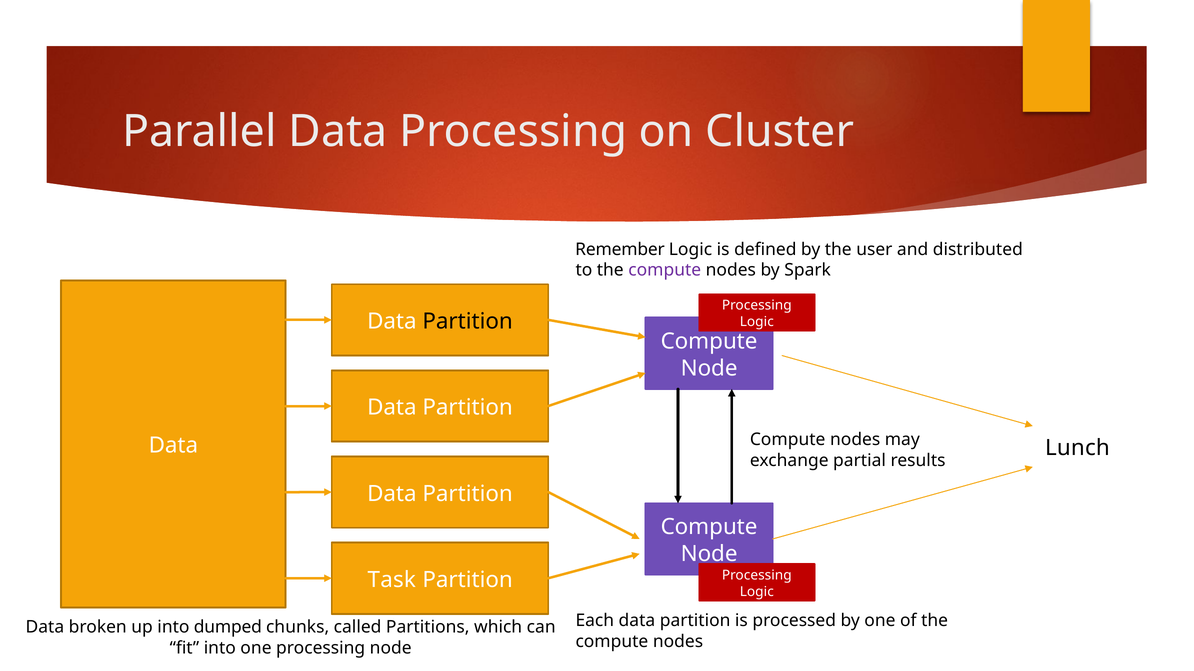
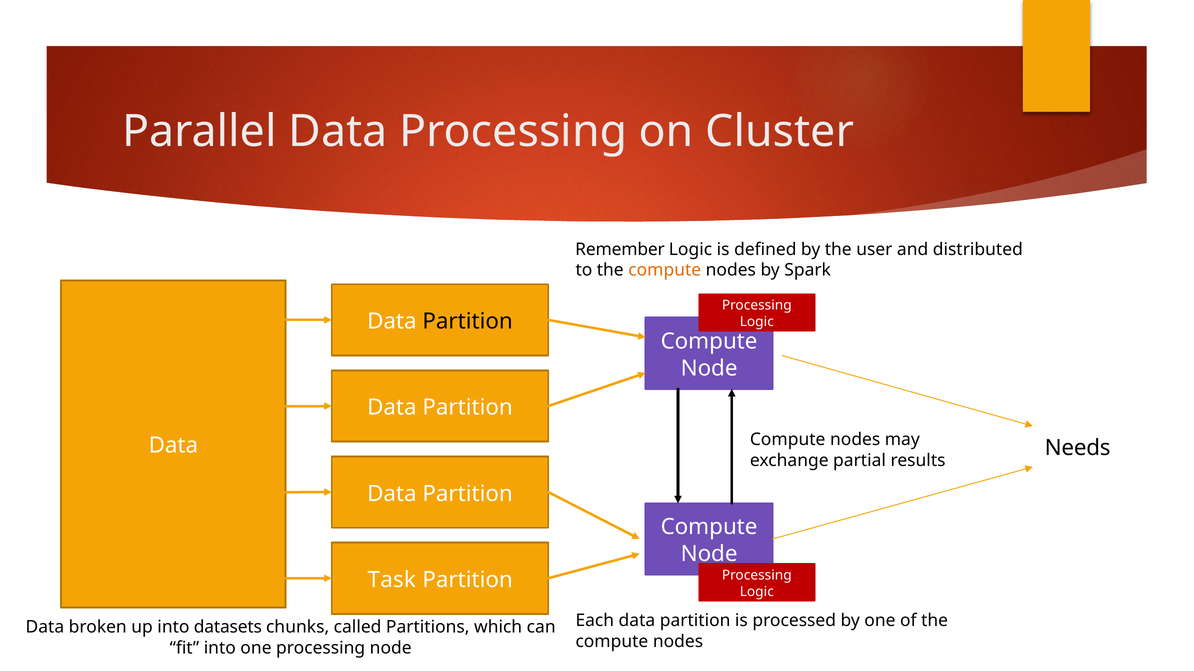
compute colour: purple -> orange (665, 270)
Lunch: Lunch -> Needs (1078, 448)
dumped: dumped -> datasets (228, 628)
